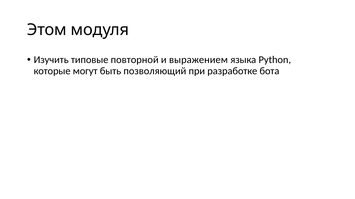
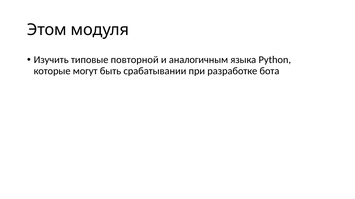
выражением: выражением -> аналогичным (199, 60)
позволяющий: позволяющий -> срабатывании (155, 71)
